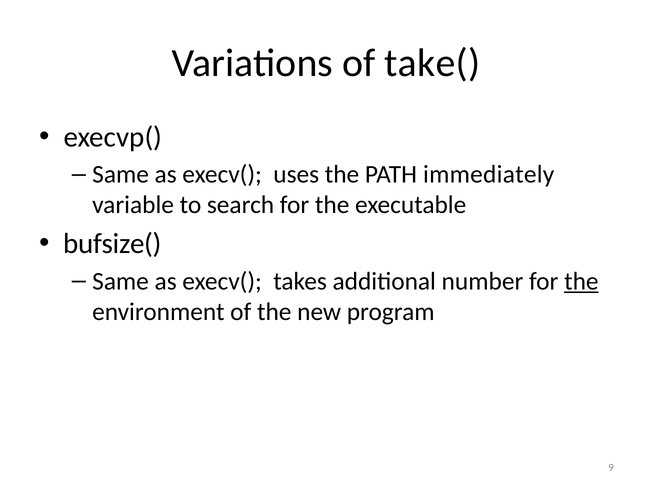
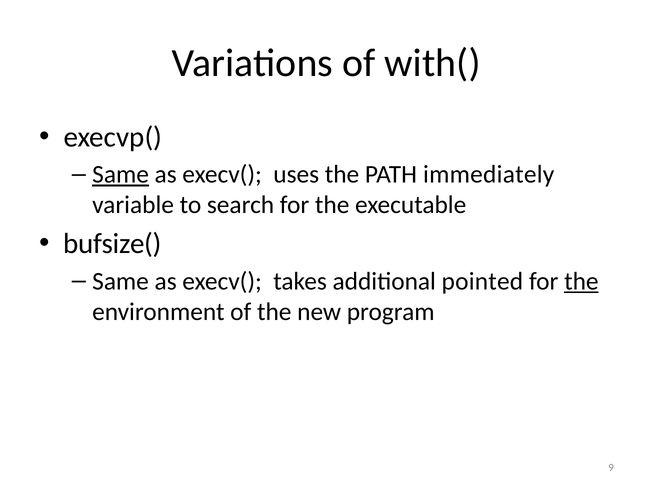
take(: take( -> with( (432, 63)
Same underline: none -> present (121, 174)
number: number -> pointed (482, 281)
